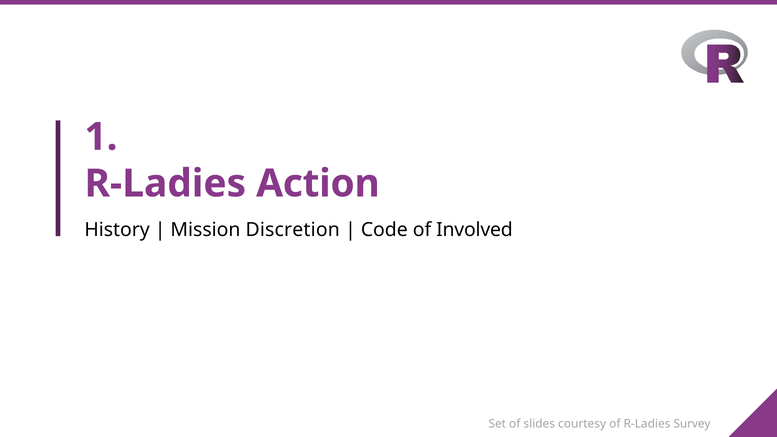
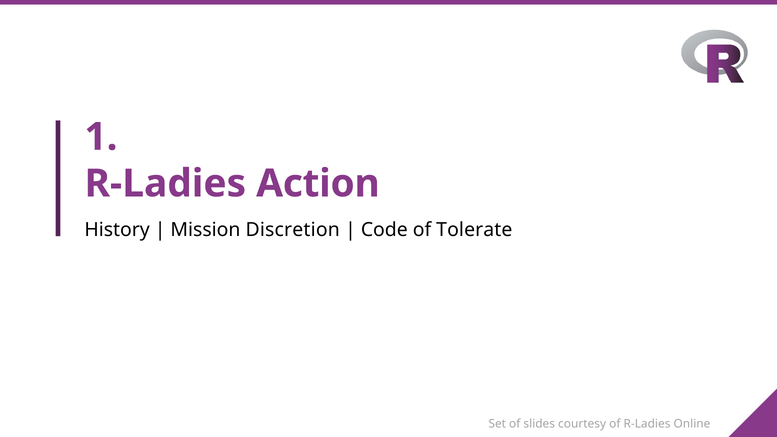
Involved: Involved -> Tolerate (474, 230)
Survey: Survey -> Online (692, 424)
